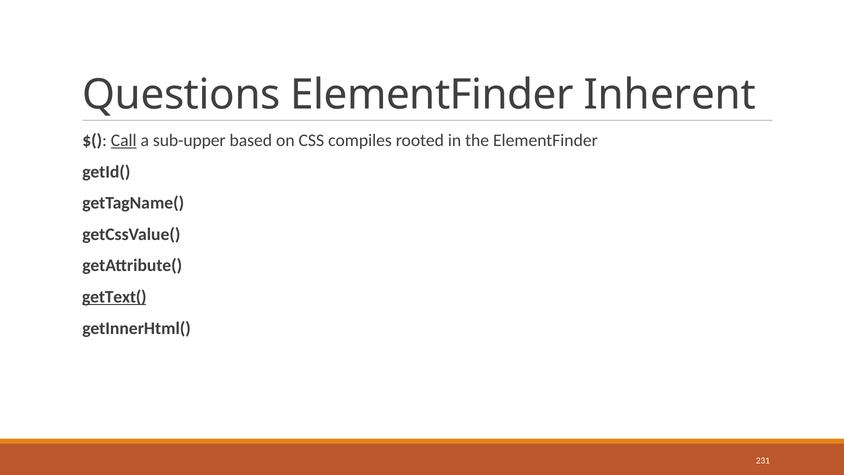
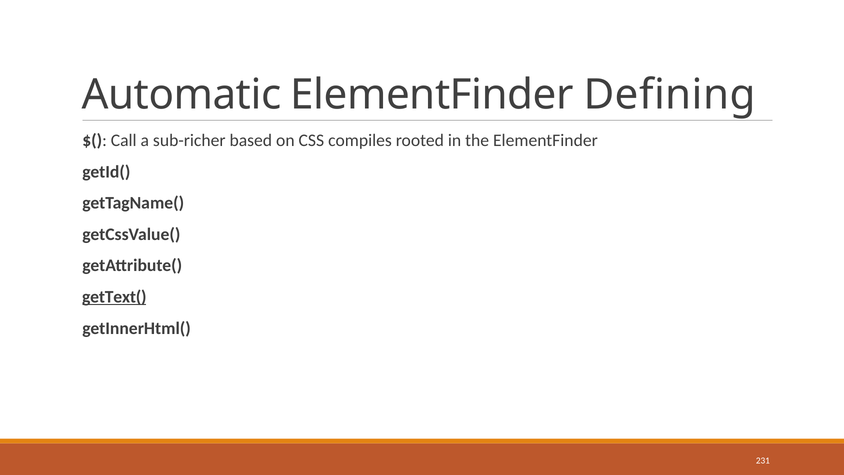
Questions: Questions -> Automatic (181, 95)
Inherent: Inherent -> Defining (670, 95)
Call underline: present -> none (124, 140)
sub-upper: sub-upper -> sub-richer (189, 140)
